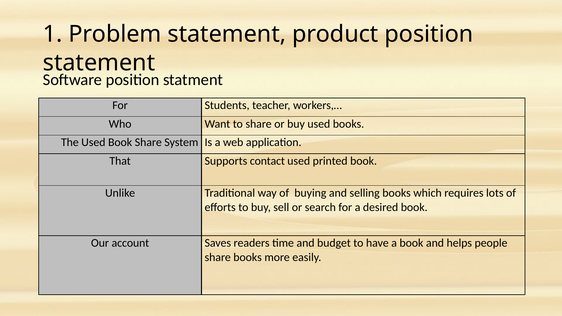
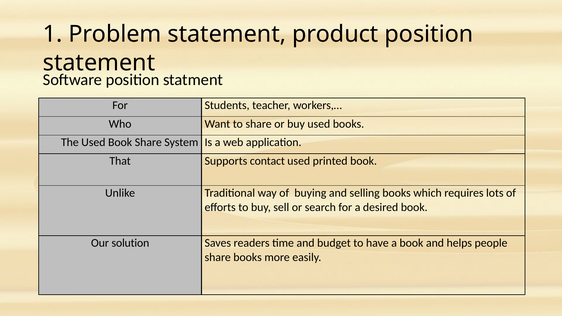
account: account -> solution (130, 243)
